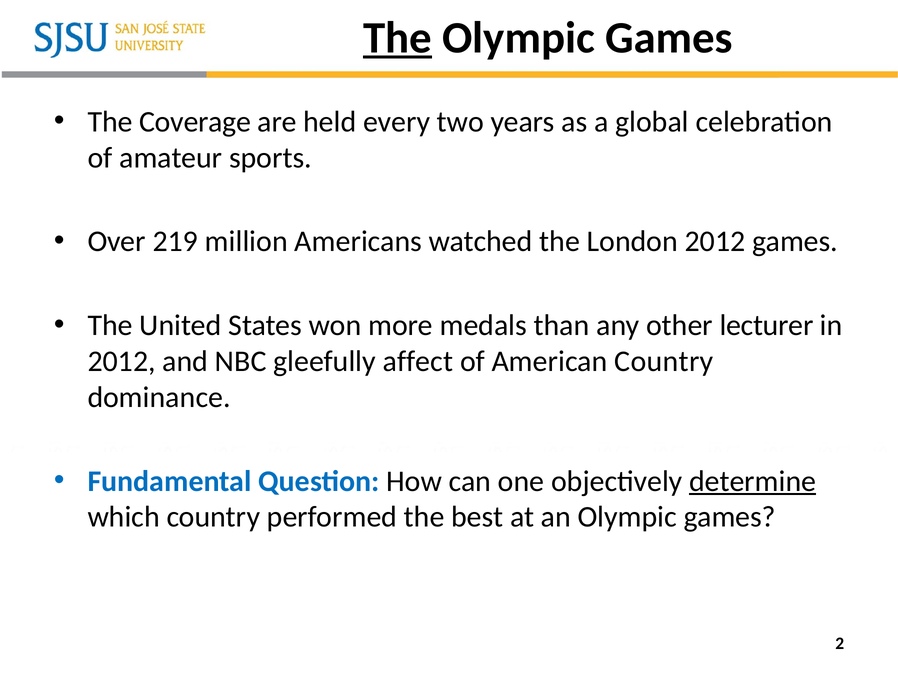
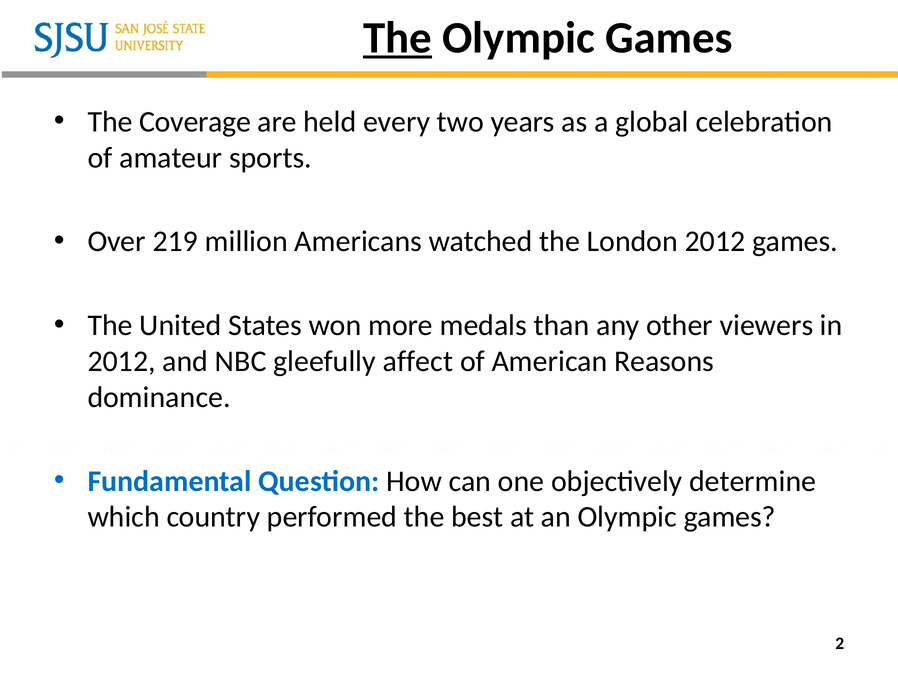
lecturer: lecturer -> viewers (766, 325)
American Country: Country -> Reasons (664, 361)
determine underline: present -> none (753, 481)
